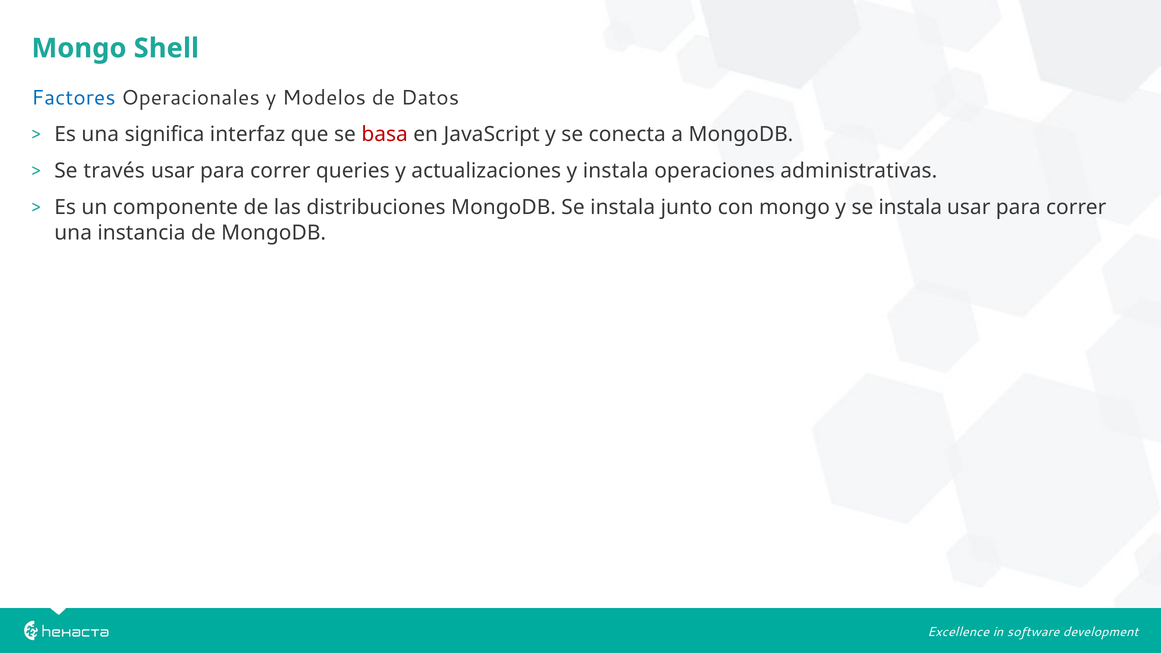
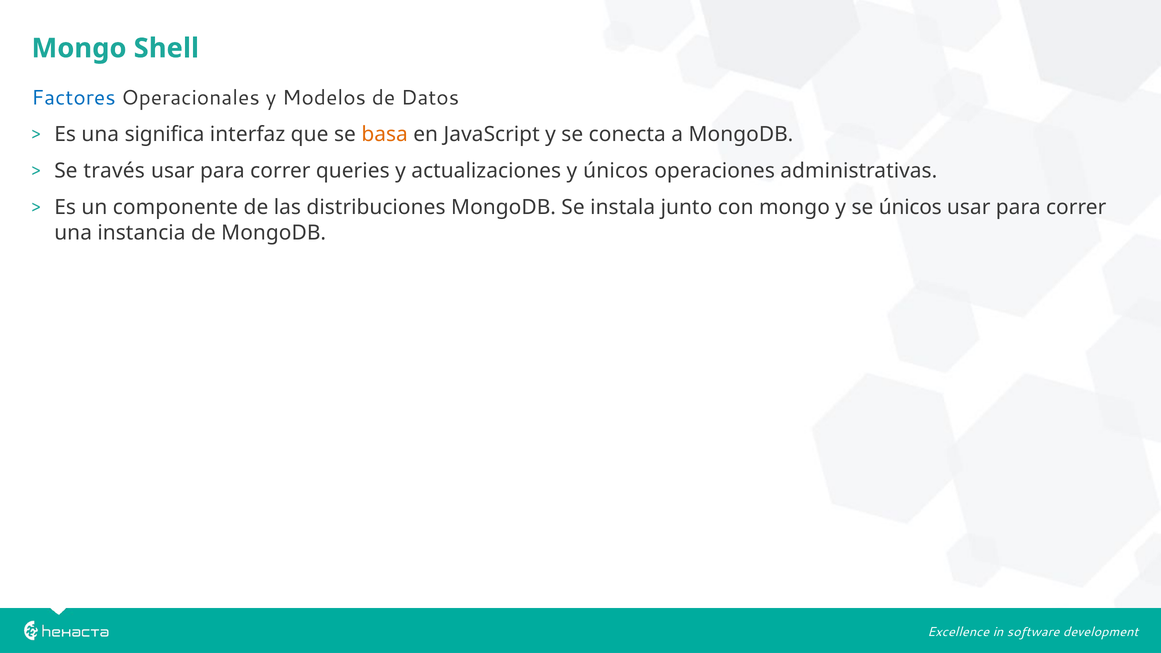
basa colour: red -> orange (385, 135)
y instala: instala -> únicos (616, 171)
y se instala: instala -> únicos (910, 207)
